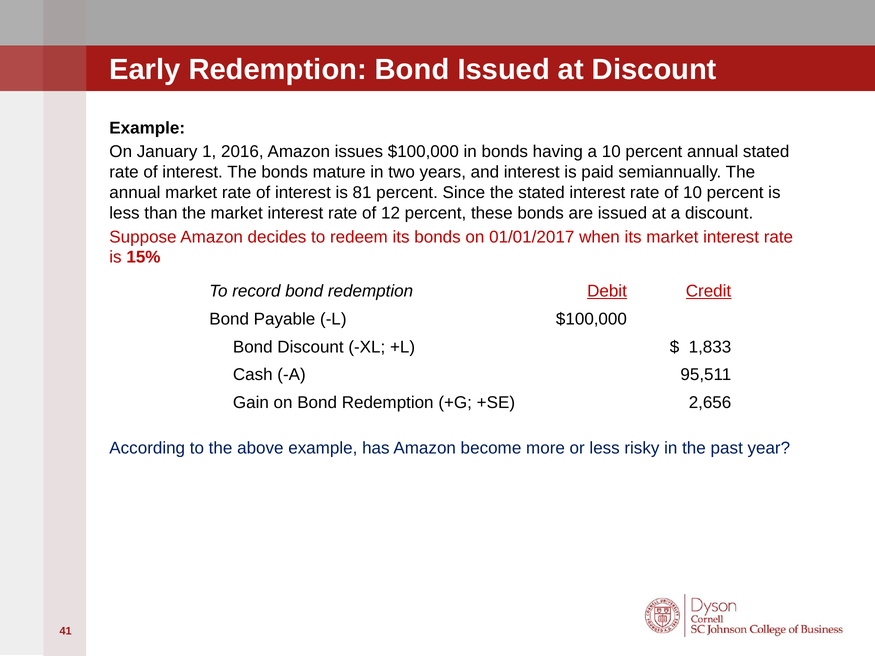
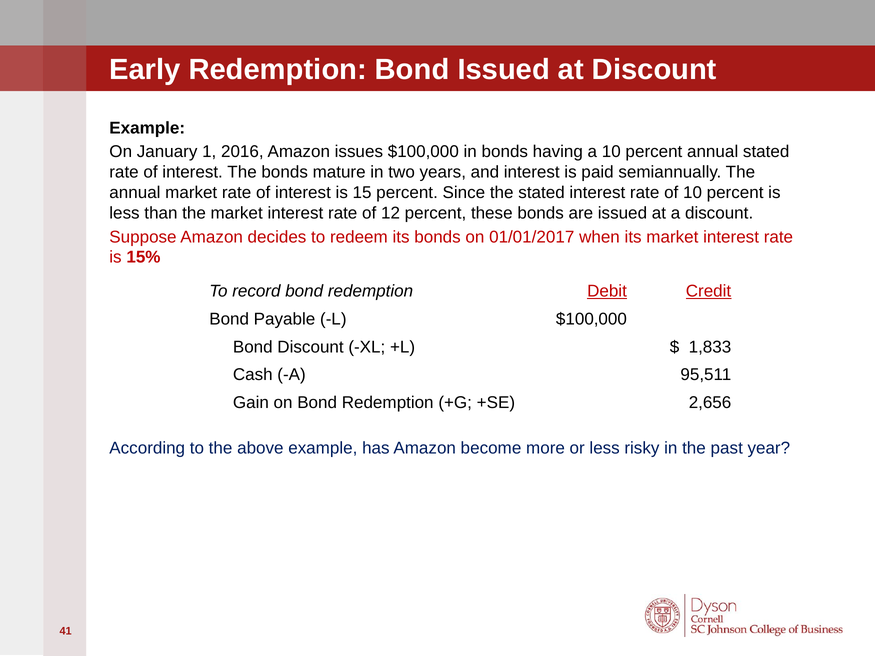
81: 81 -> 15 (362, 193)
